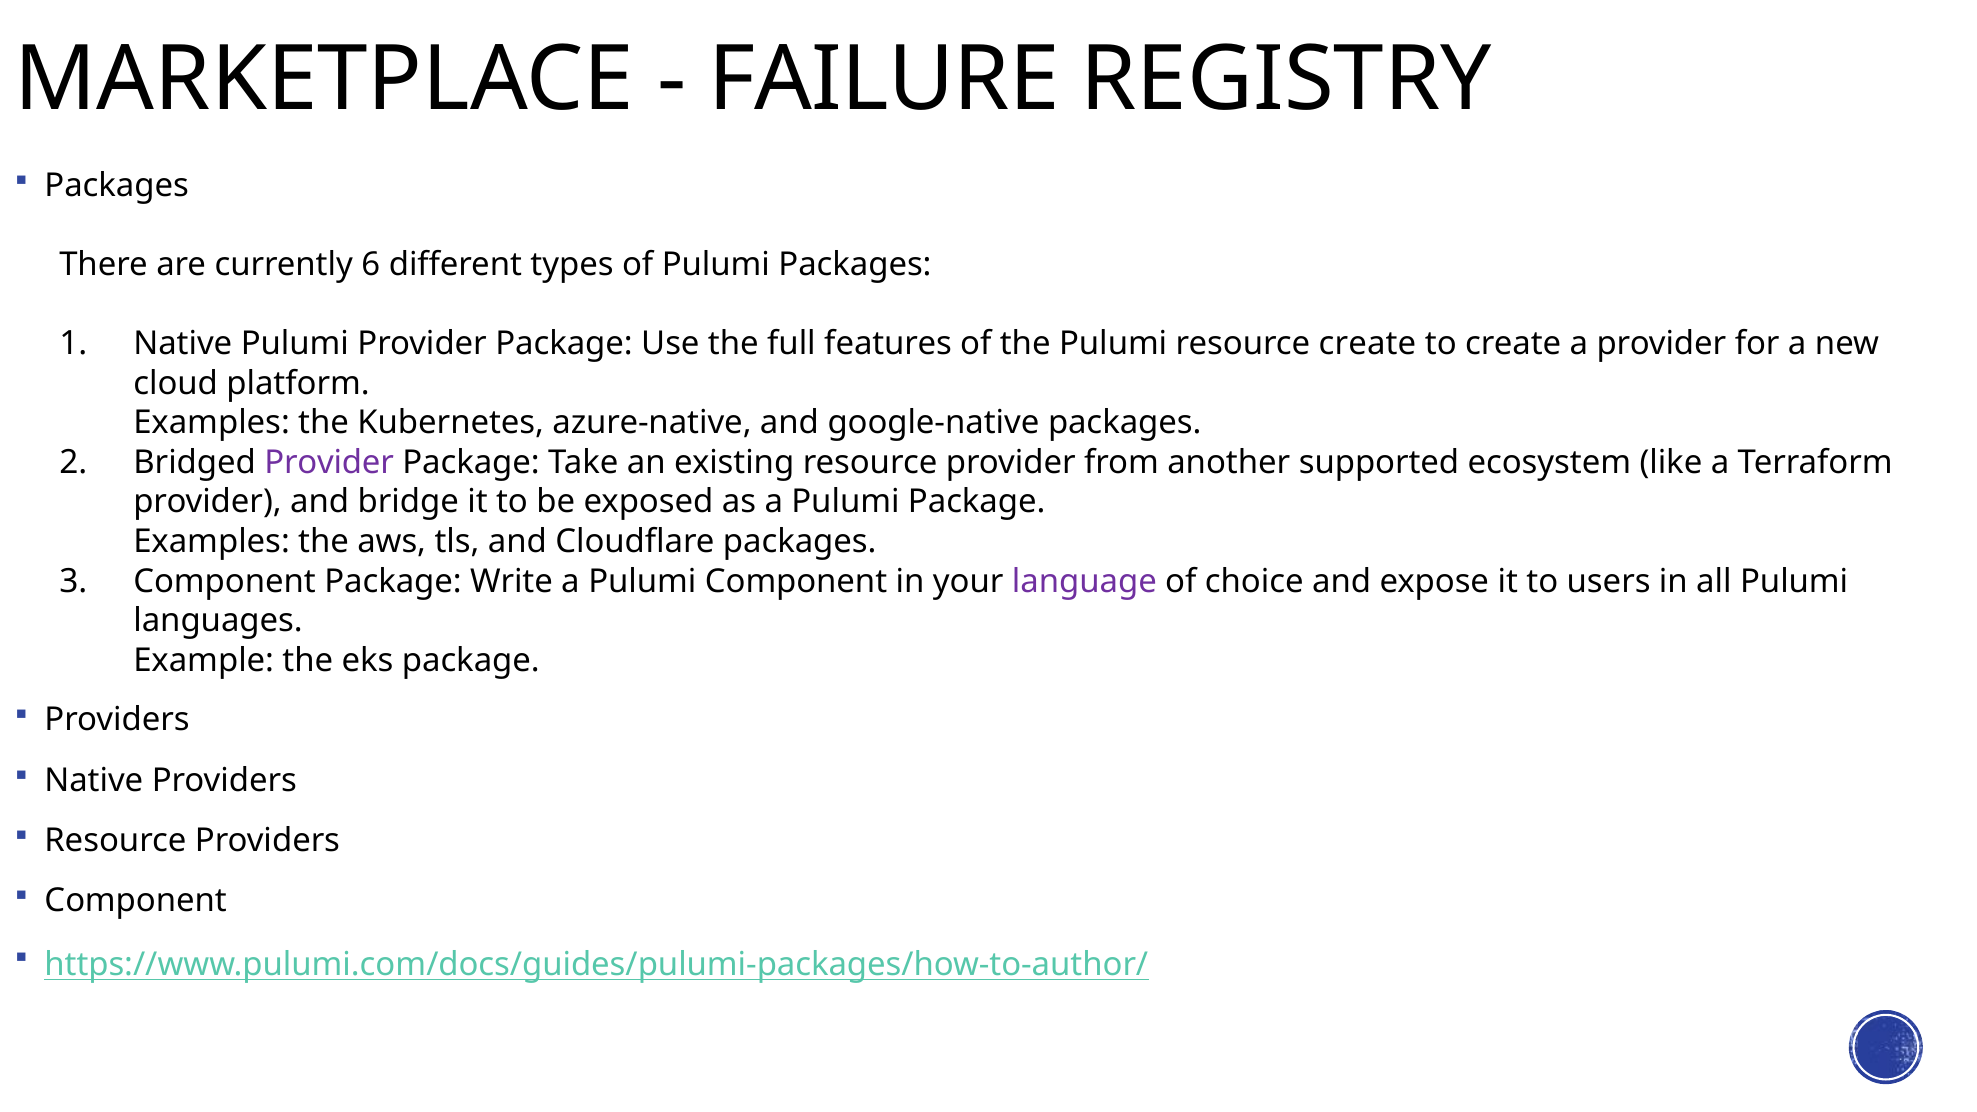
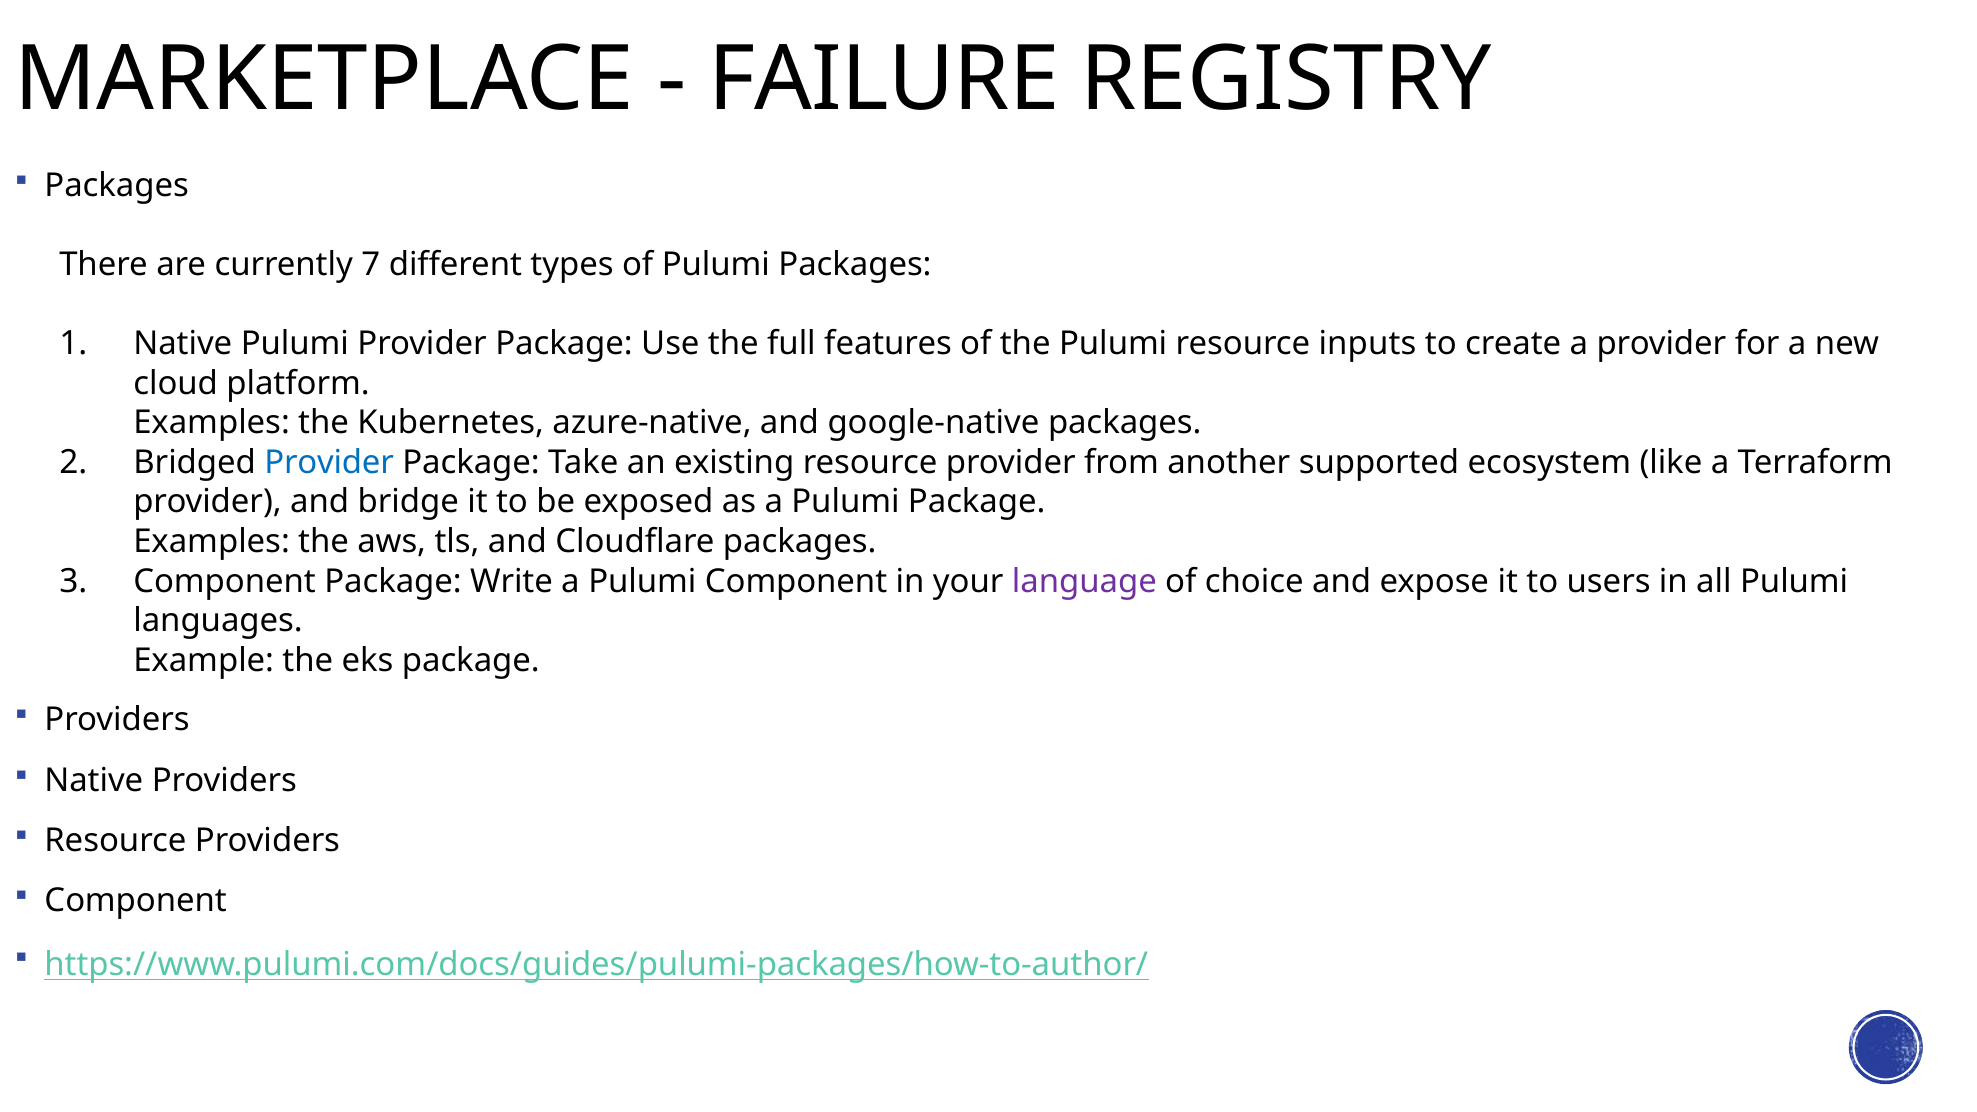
6: 6 -> 7 (371, 265)
resource create: create -> inputs (1367, 344)
Provider colour: purple -> blue (329, 463)
